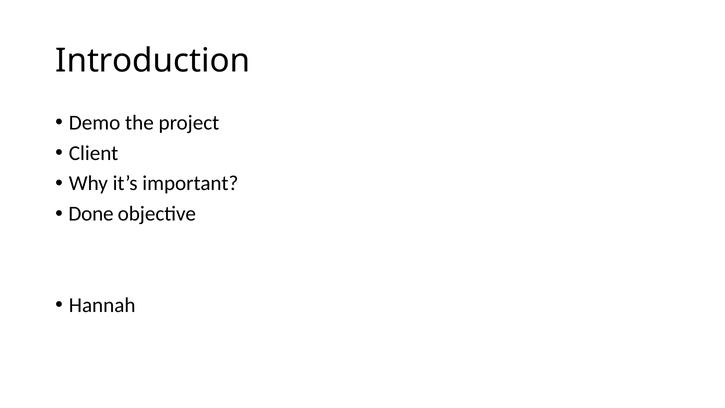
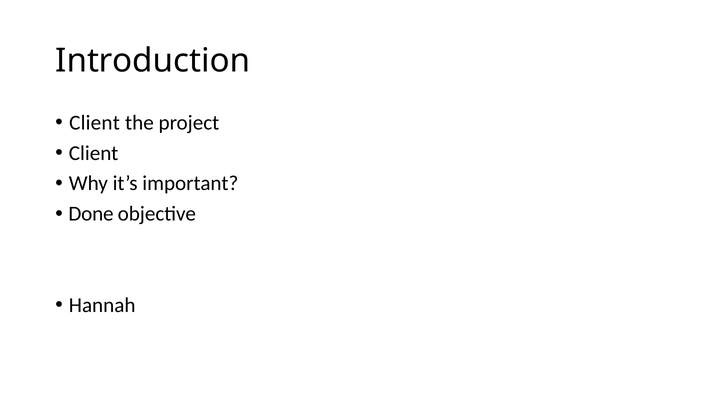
Demo: Demo -> Client (95, 123)
